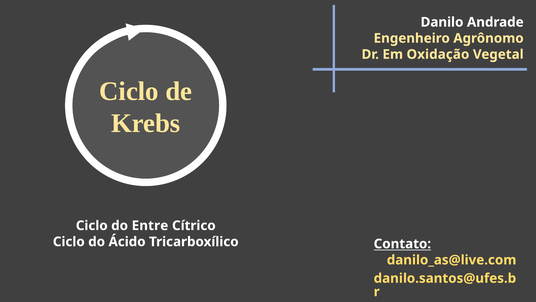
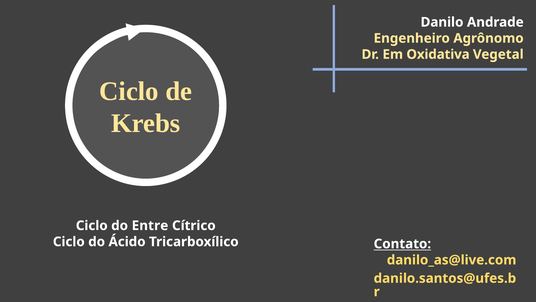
Oxidação: Oxidação -> Oxidativa (438, 54)
